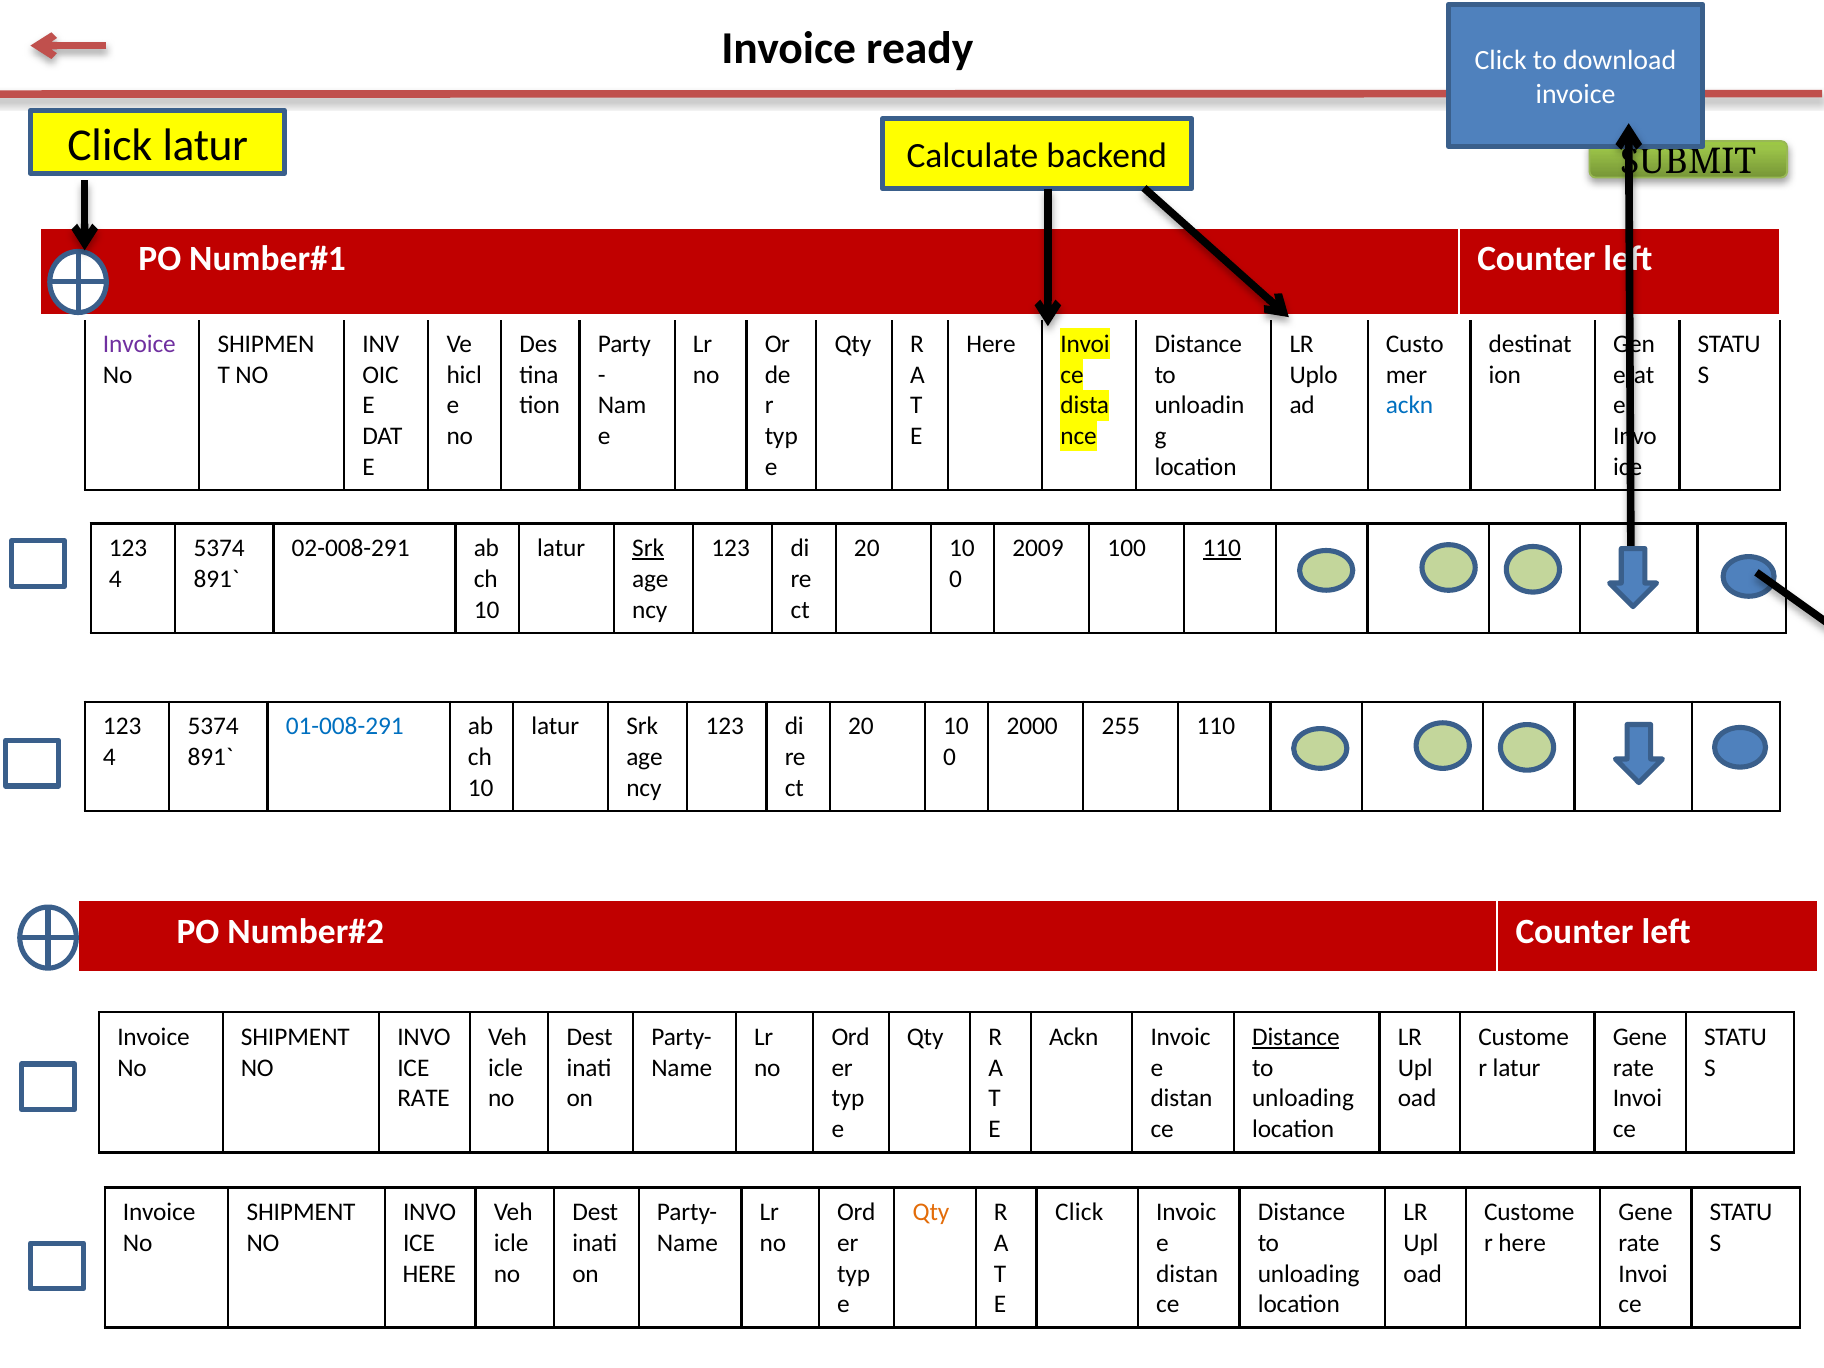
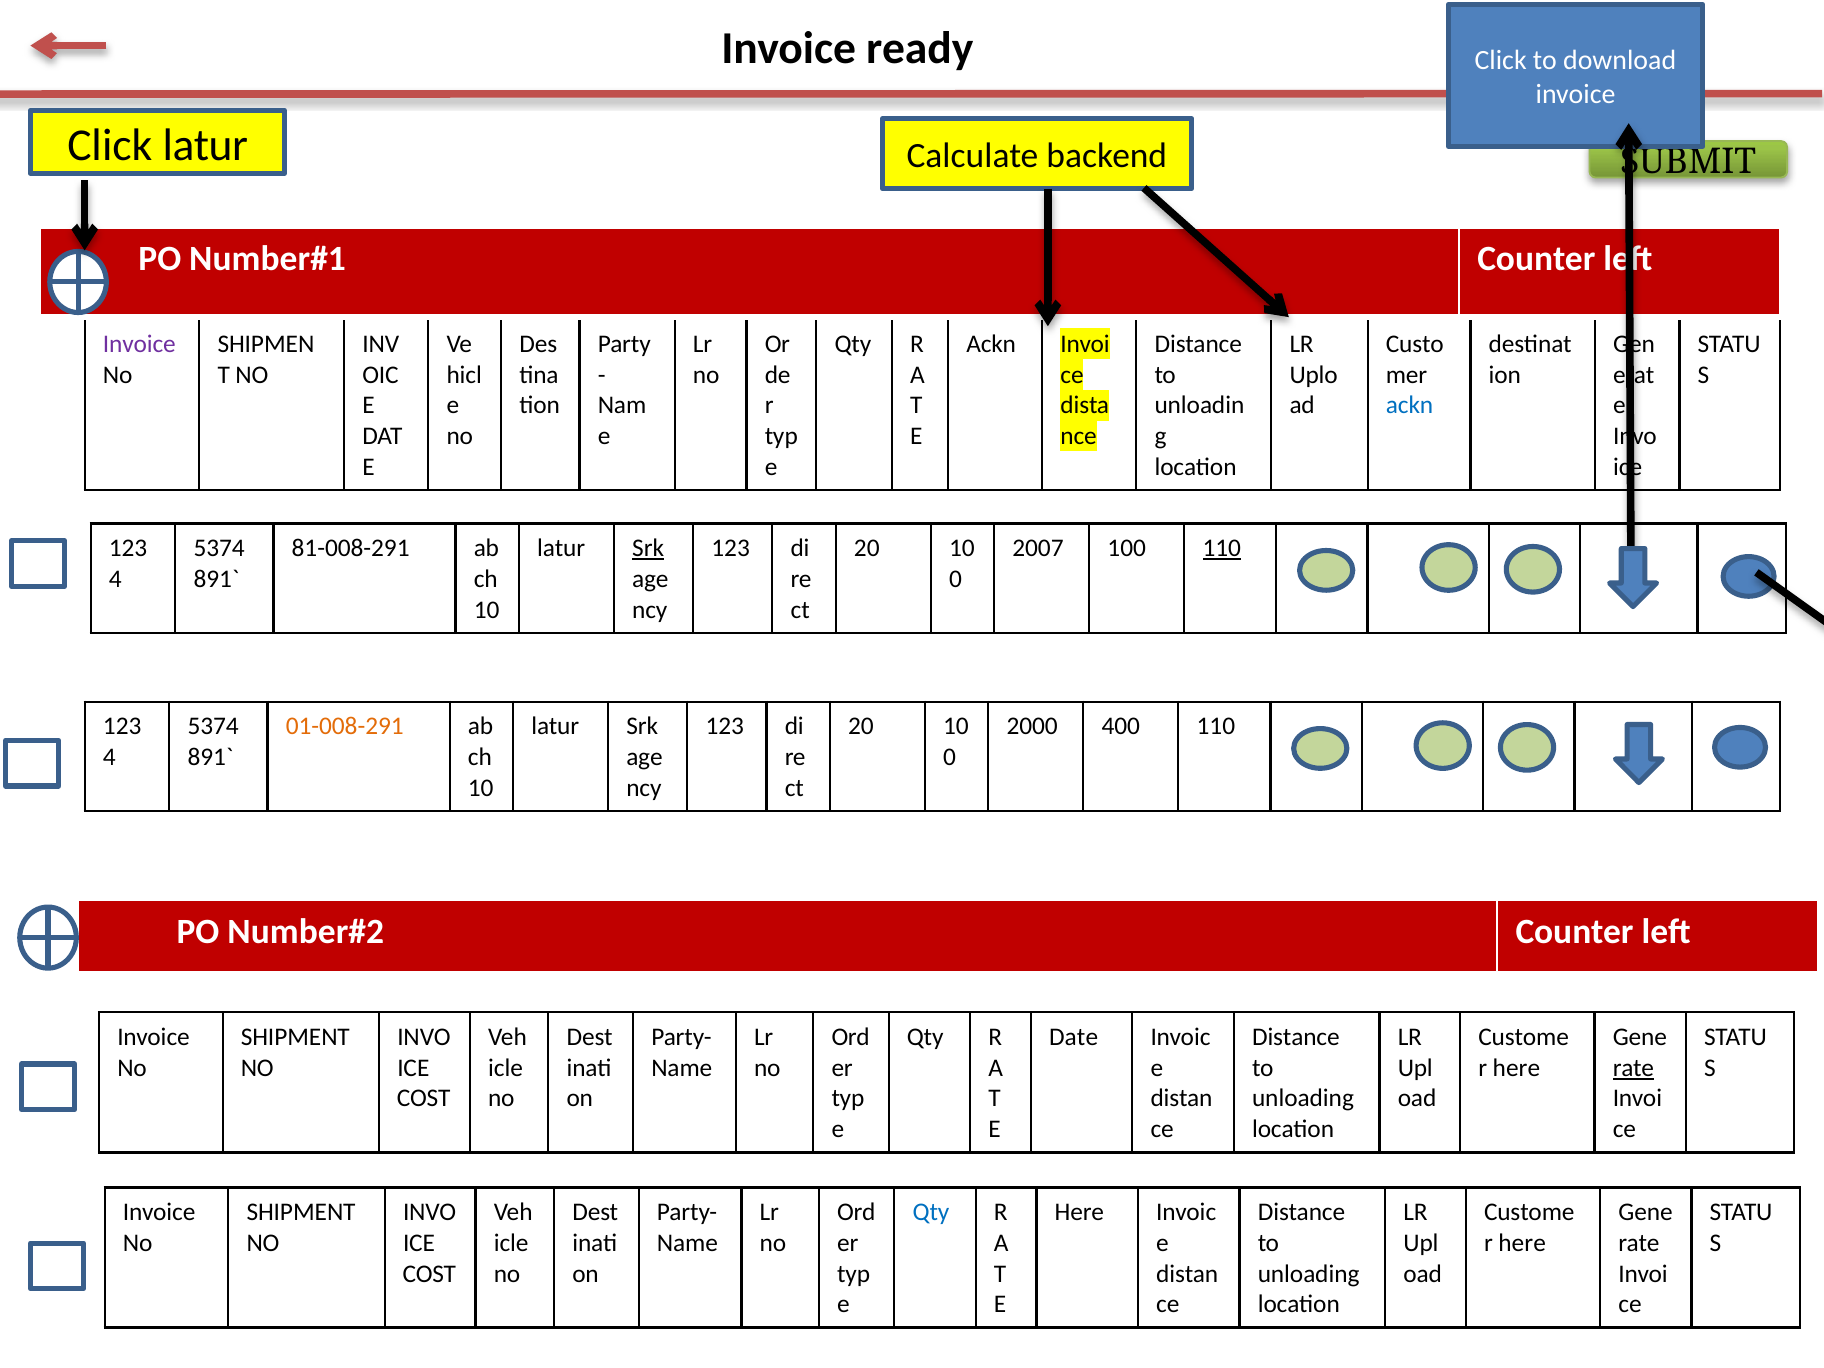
Here: Here -> Ackn (991, 344)
02-008-291: 02-008-291 -> 81-008-291 (351, 548)
2009: 2009 -> 2007 (1038, 548)
01-008-291 colour: blue -> orange (345, 726)
255: 255 -> 400 (1121, 726)
Ackn: Ackn -> Date (1074, 1037)
Distance underline: present -> none (1296, 1037)
latur: latur -> here (1516, 1068)
rate underline: none -> present (1633, 1068)
RATE: RATE -> COST (424, 1099)
Qty colour: orange -> blue (931, 1212)
Click: Click -> Here (1079, 1212)
HERE: HERE -> COST (429, 1274)
